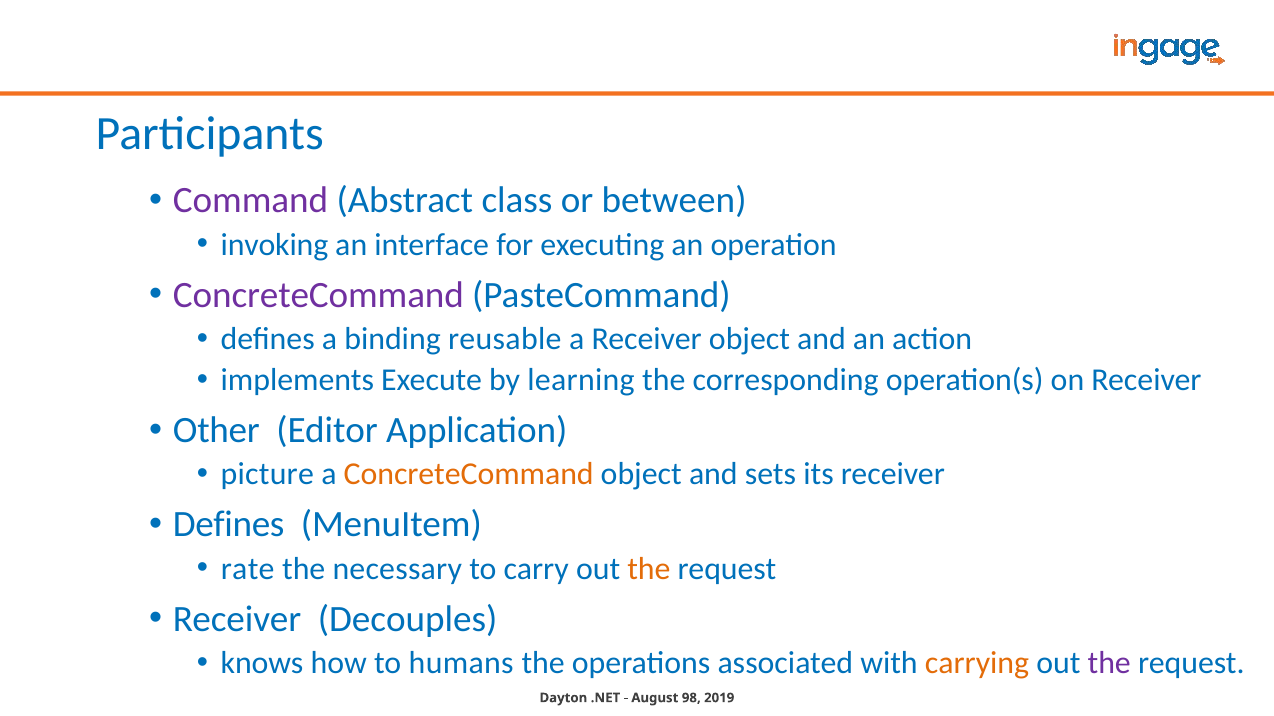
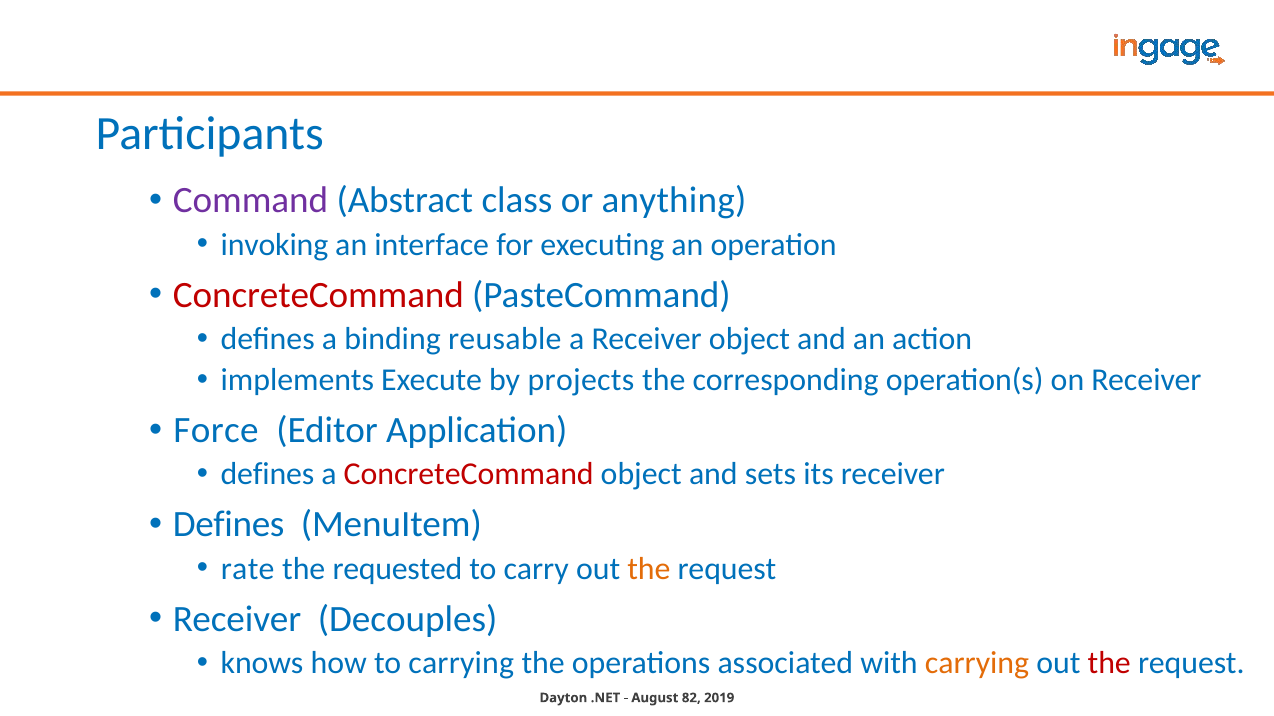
between: between -> anything (674, 201)
ConcreteCommand colour: purple -> red (318, 295)
learning: learning -> projects (581, 380)
Other: Other -> Force (216, 431)
picture: picture -> defines (267, 475)
ConcreteCommand colour: orange -> red (469, 475)
necessary: necessary -> requested (397, 569)
to humans: humans -> carrying (461, 663)
the colour: purple -> red (1109, 663)
98: 98 -> 82 (691, 698)
